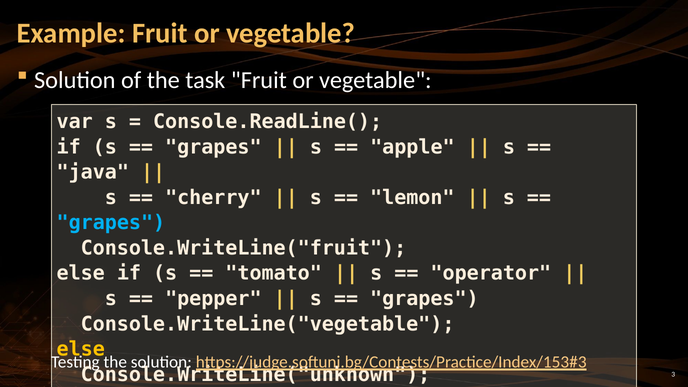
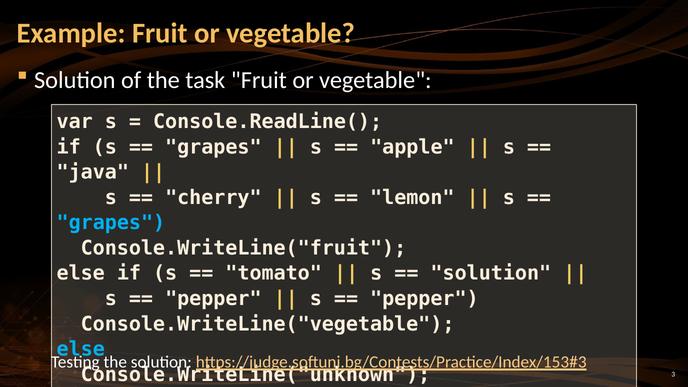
operator: operator -> solution (491, 273)
grapes: grapes -> pepper (424, 299)
else colour: yellow -> light blue (81, 349)
